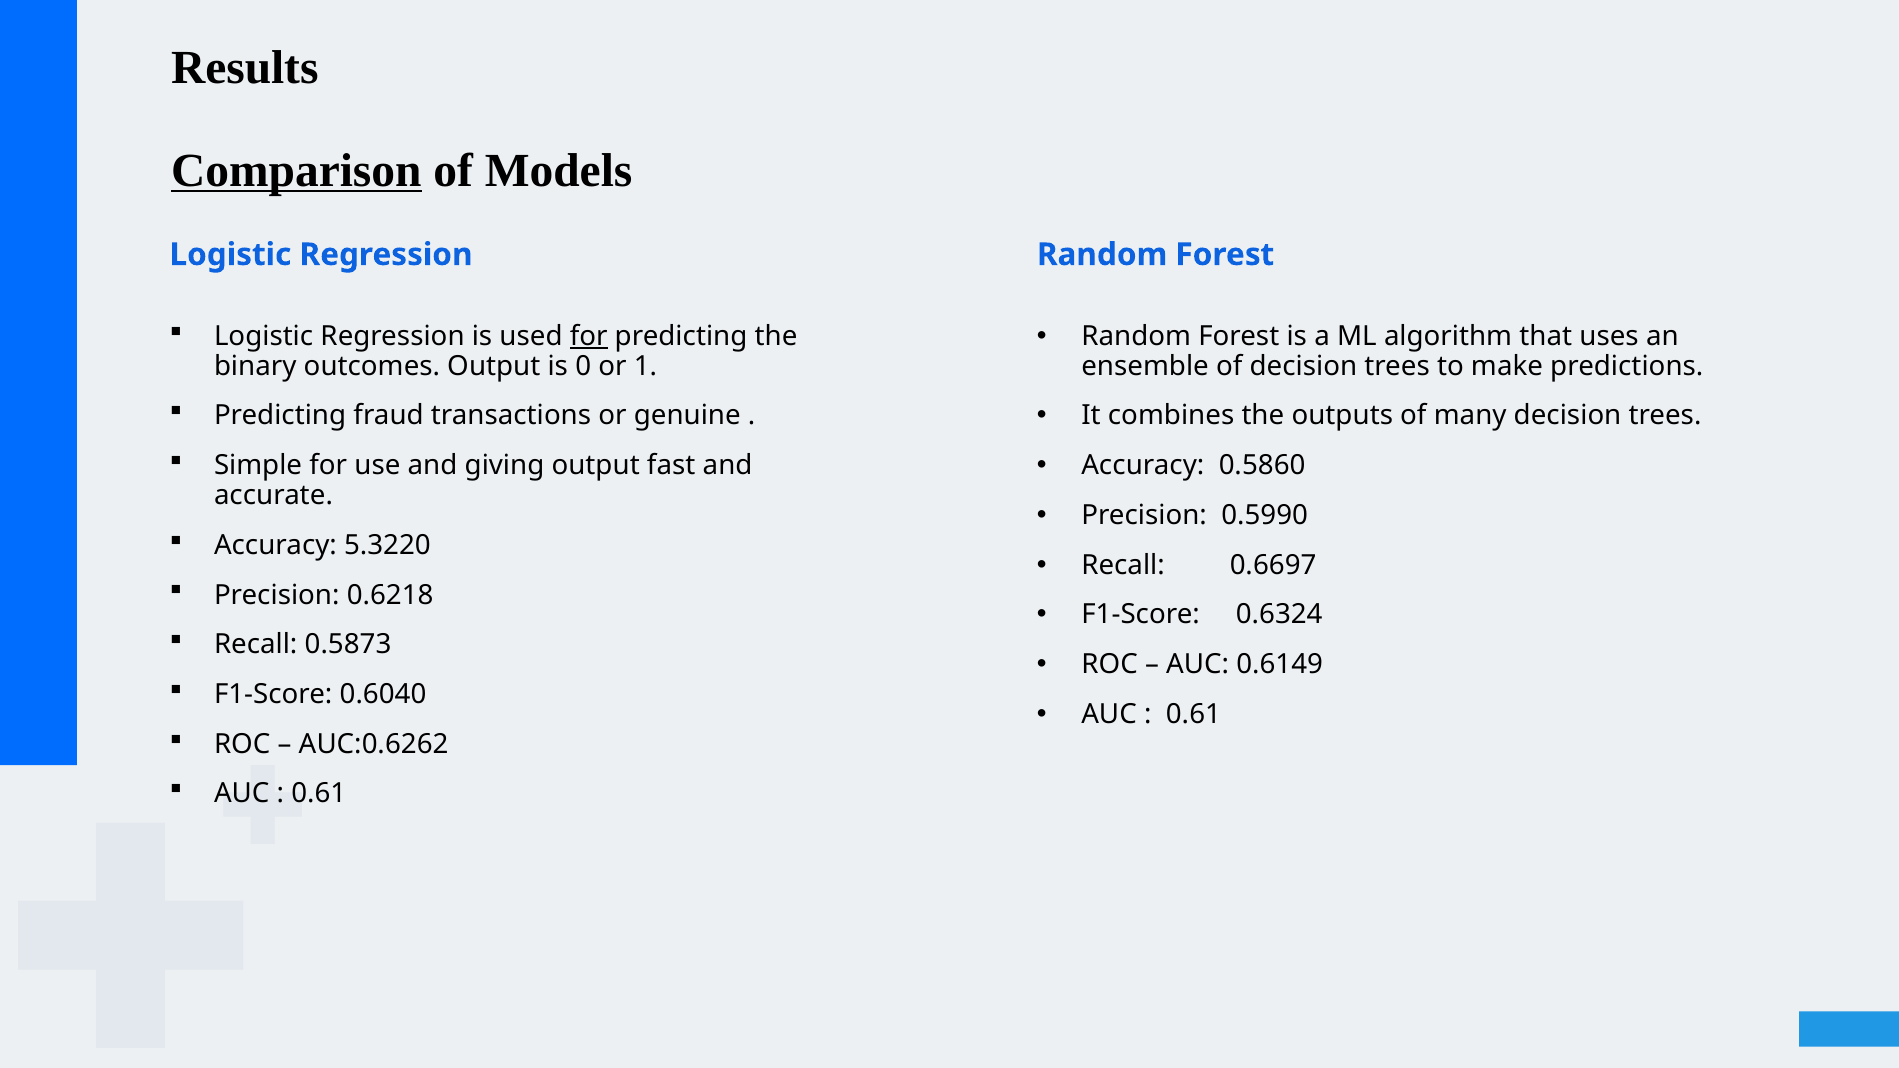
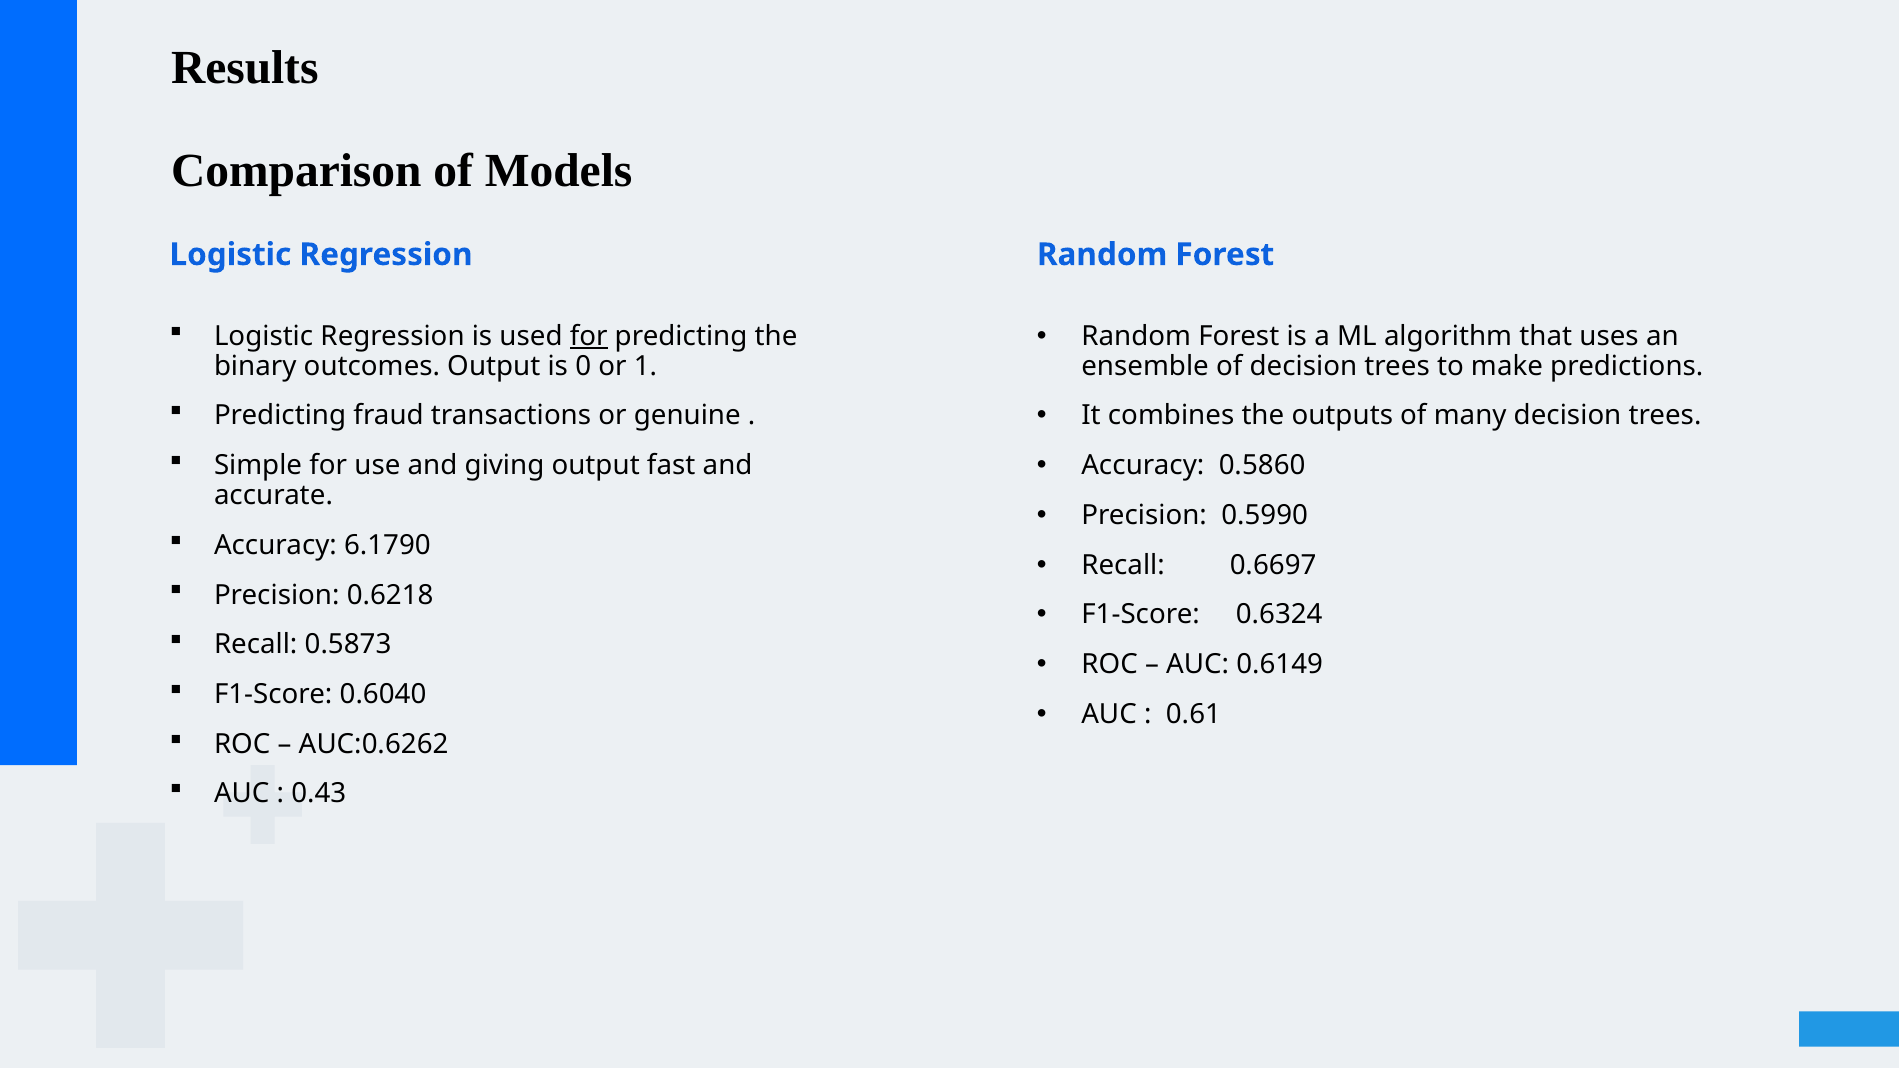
Comparison underline: present -> none (296, 171)
5.3220: 5.3220 -> 6.1790 (387, 545)
0.61: 0.61 -> 0.43 (319, 794)
